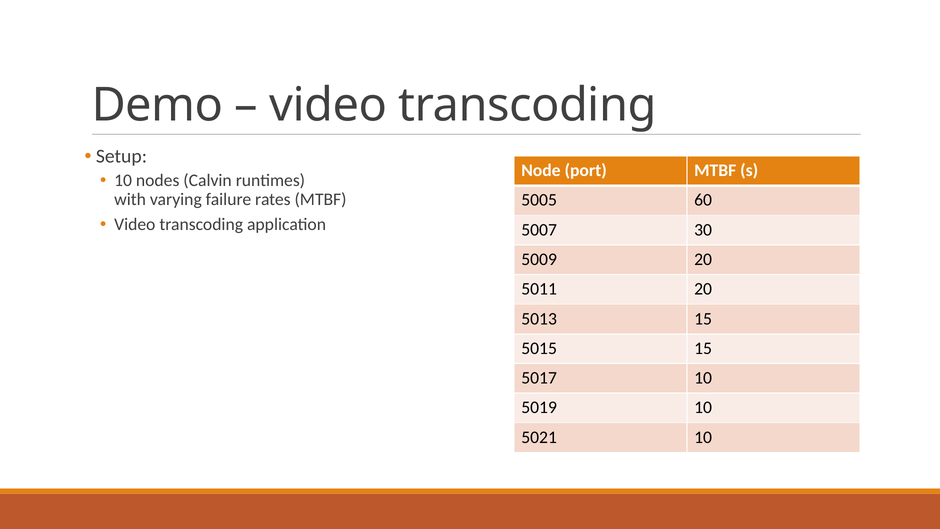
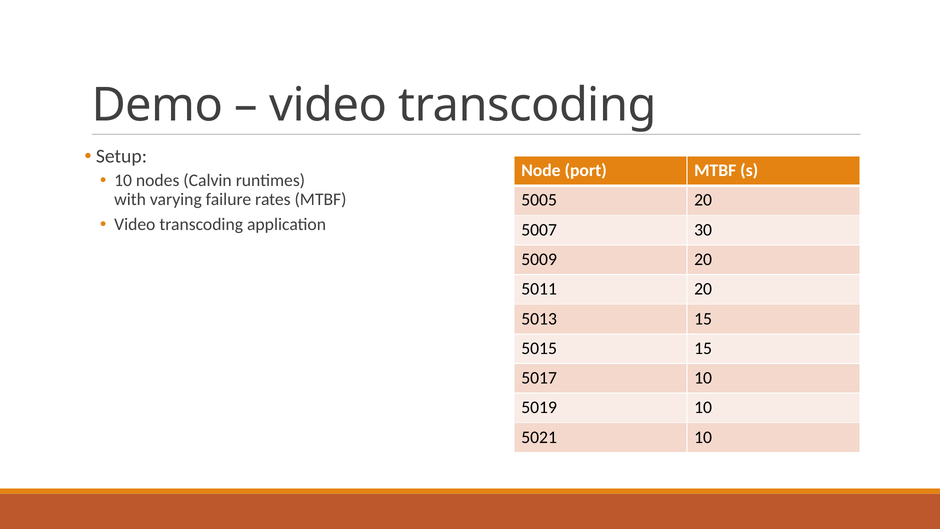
5005 60: 60 -> 20 (703, 200)
